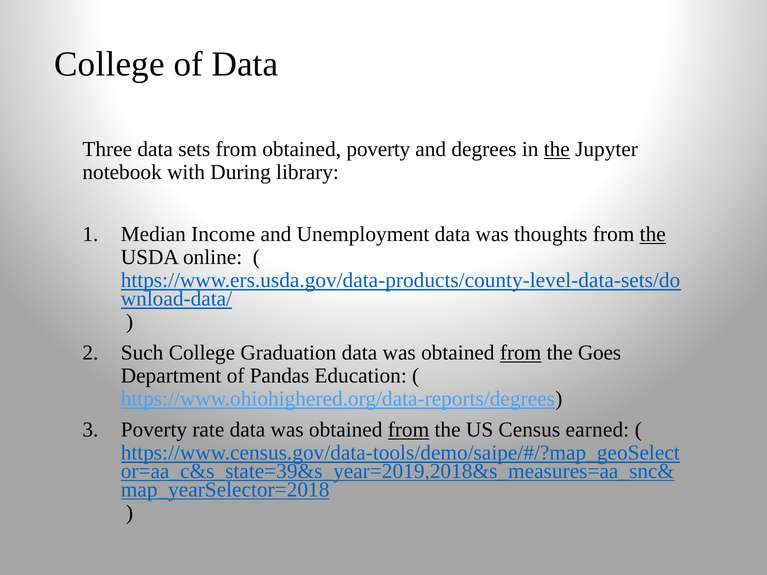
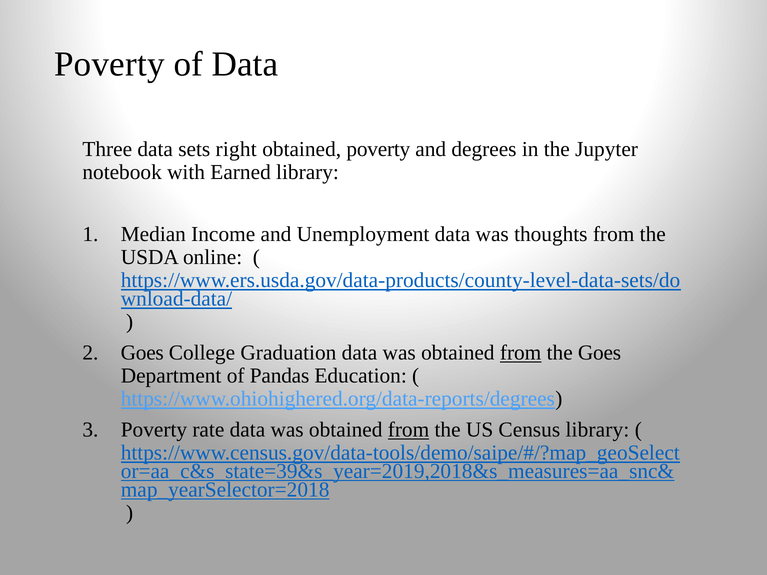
College: College -> Poverty (109, 64)
sets from: from -> right (236, 149)
the underline: present -> none (557, 149)
During: During -> Earned (241, 172)
the underline: present -> none (653, 234)
Such: Such -> Goes (142, 353)
Census earned: earned -> library (597, 430)
